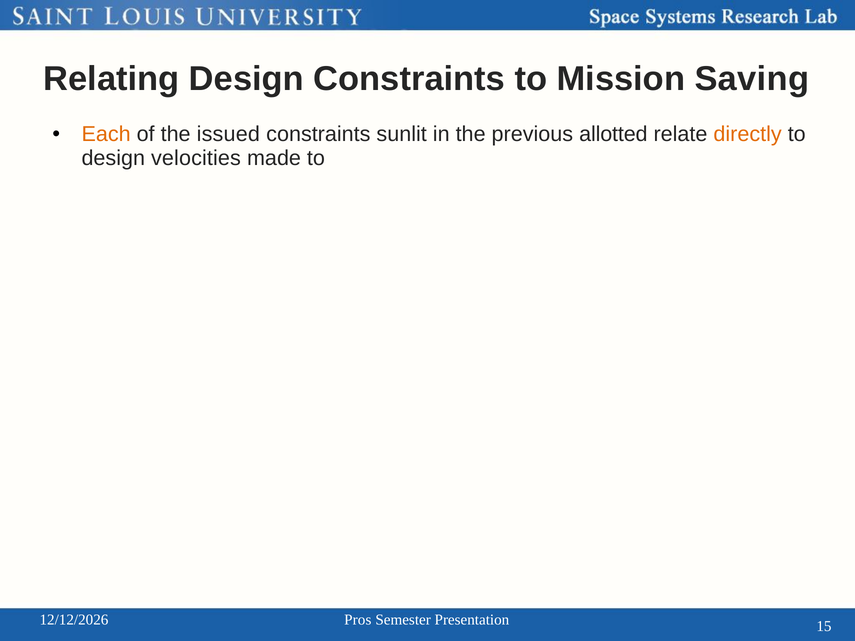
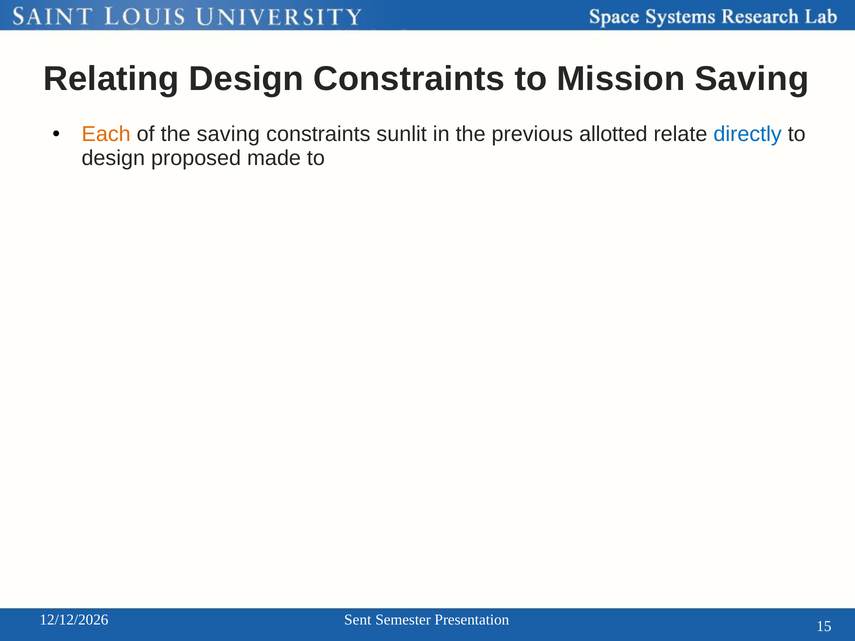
the issued: issued -> saving (228, 134)
directly colour: orange -> blue (748, 134)
velocities: velocities -> proposed (196, 158)
Pros: Pros -> Sent (358, 621)
